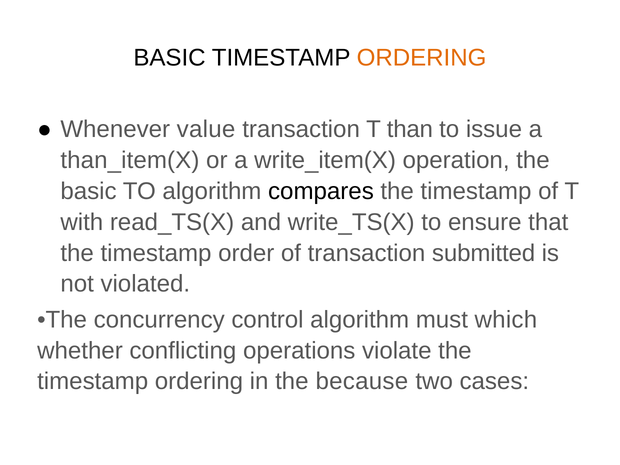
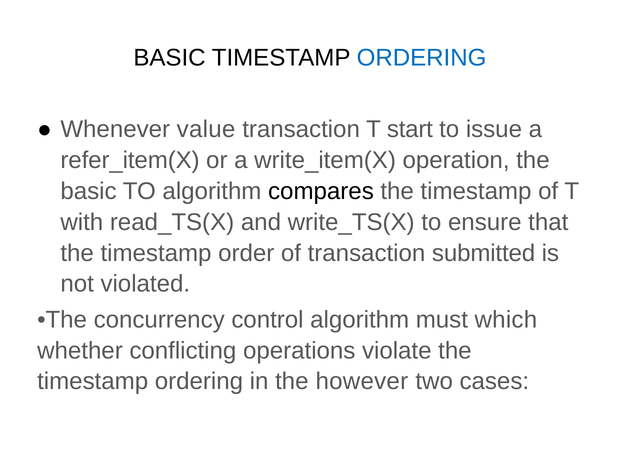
ORDERING colour: orange -> blue (422, 58)
than: than -> start (410, 129)
than_item(X: than_item(X -> refer_item(X (130, 160)
because: because -> however (362, 382)
